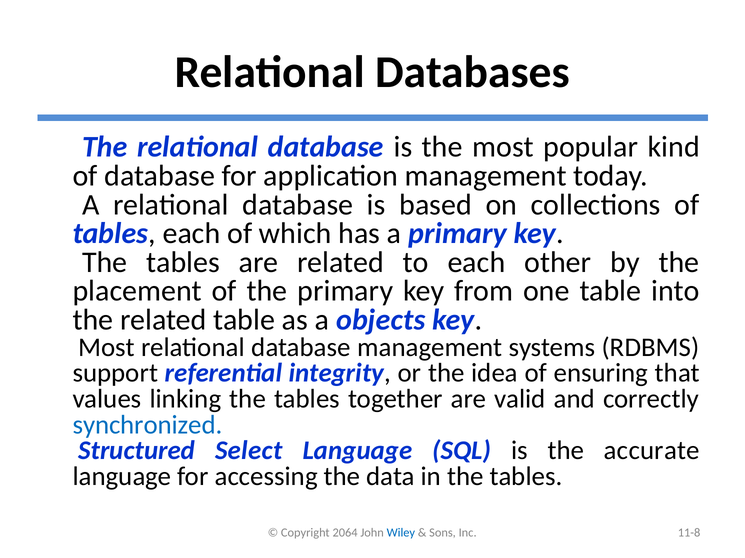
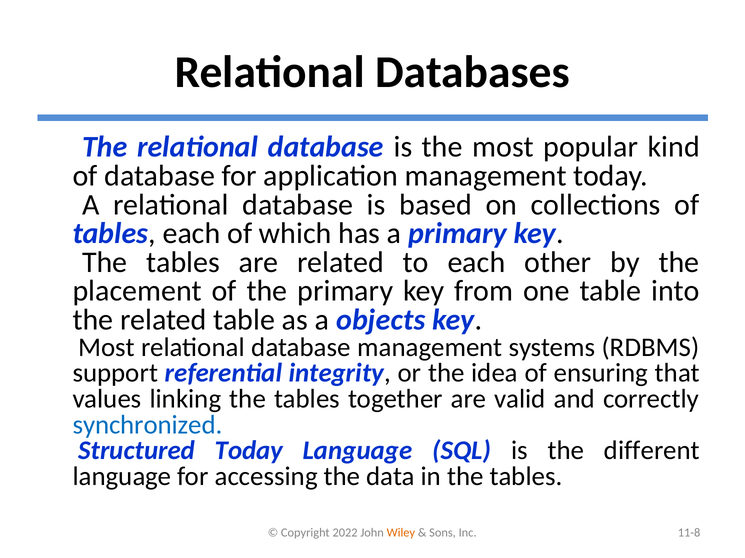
Select: Select -> Today (249, 451)
accurate: accurate -> different (652, 451)
2064: 2064 -> 2022 (345, 534)
Wiley colour: blue -> orange (401, 534)
